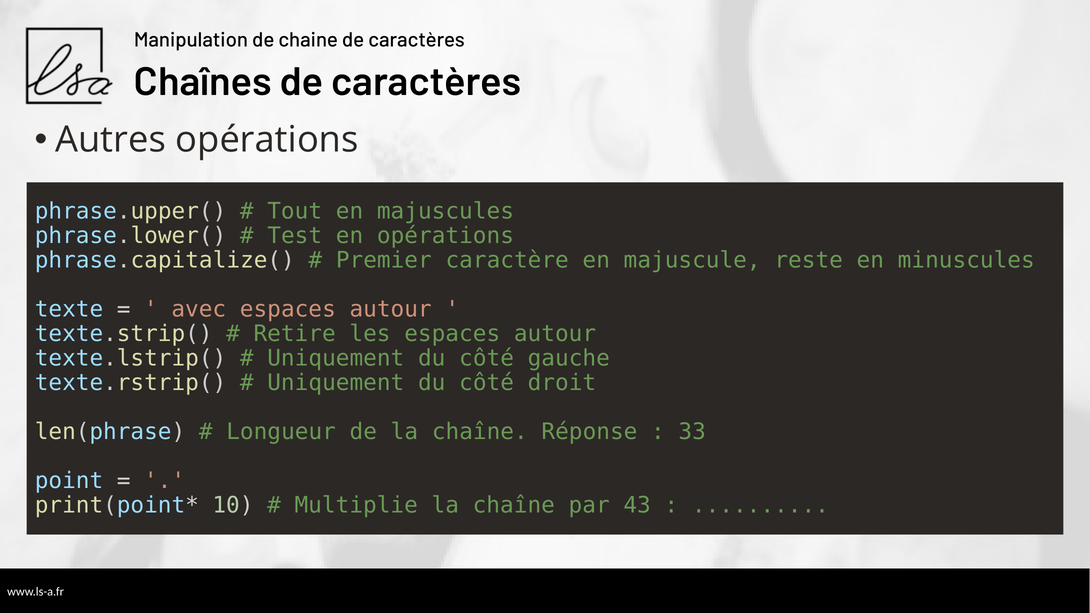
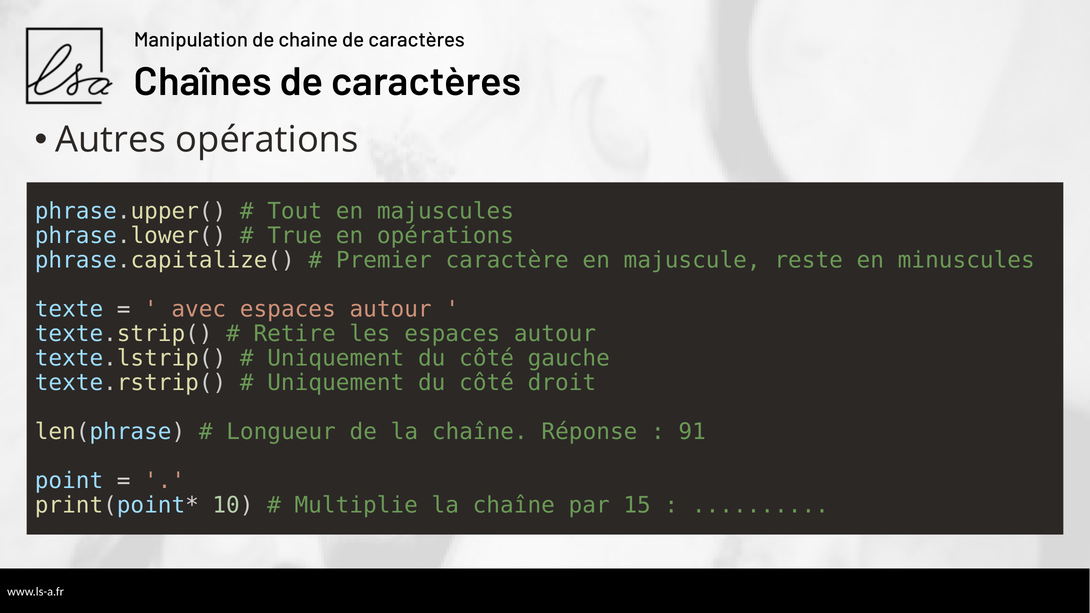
Test: Test -> True (295, 236)
33: 33 -> 91 (692, 432)
43: 43 -> 15 (637, 506)
